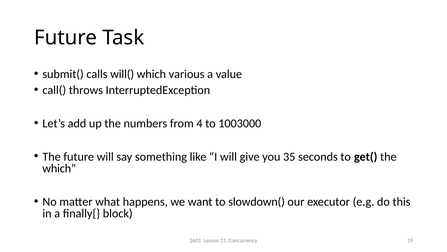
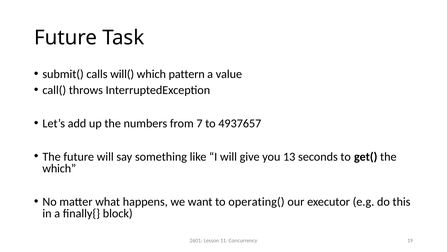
various: various -> pattern (187, 74)
4: 4 -> 7 (200, 123)
1003000: 1003000 -> 4937657 (240, 123)
35: 35 -> 13 (289, 156)
slowdown(: slowdown( -> operating( (256, 201)
